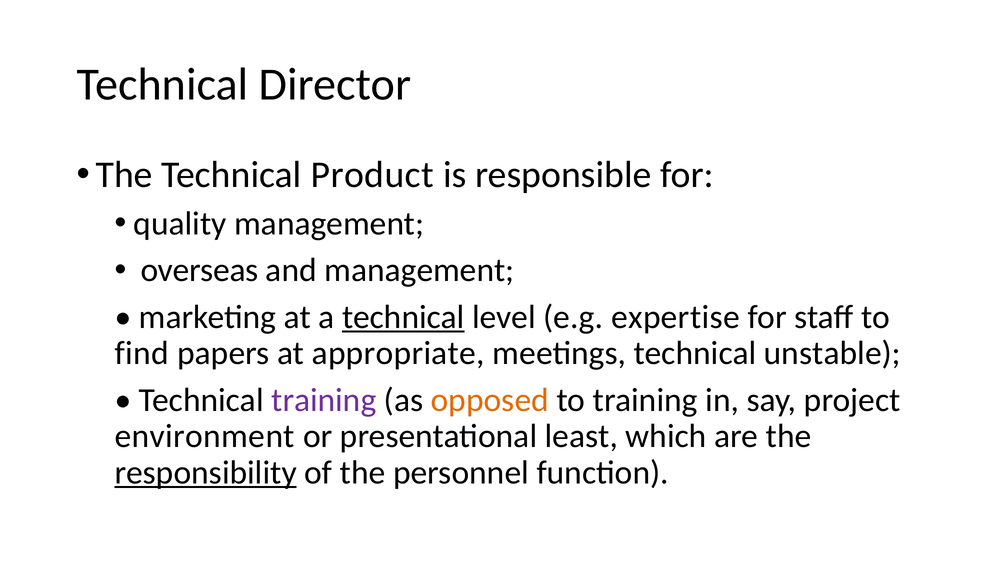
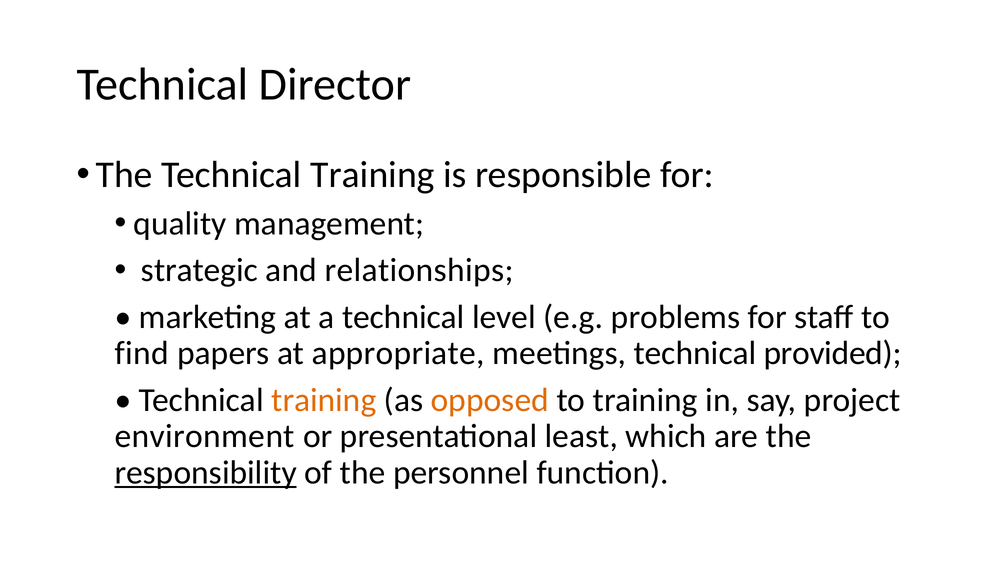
The Technical Product: Product -> Training (372, 175)
overseas: overseas -> strategic (199, 271)
and management: management -> relationships (419, 271)
technical underline: present -> none (403, 317)
expertise: expertise -> problems (676, 317)
unstable: unstable -> provided (833, 354)
training colour: purple -> orange (324, 400)
